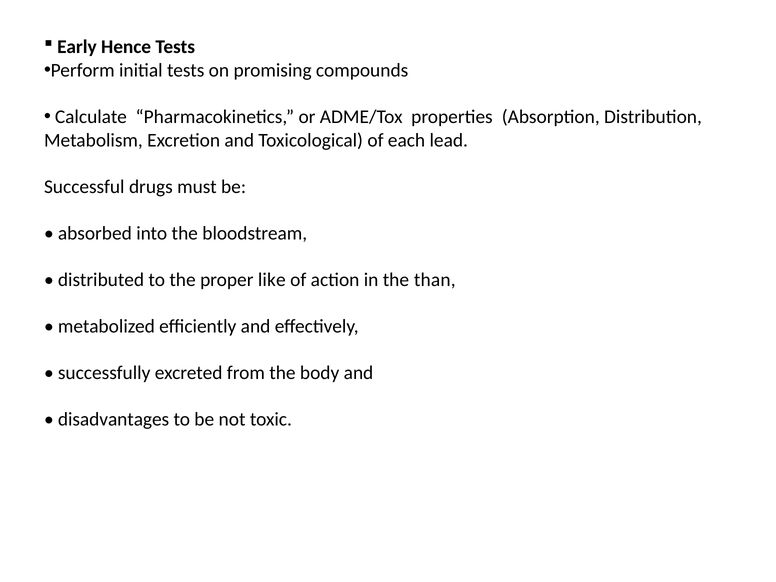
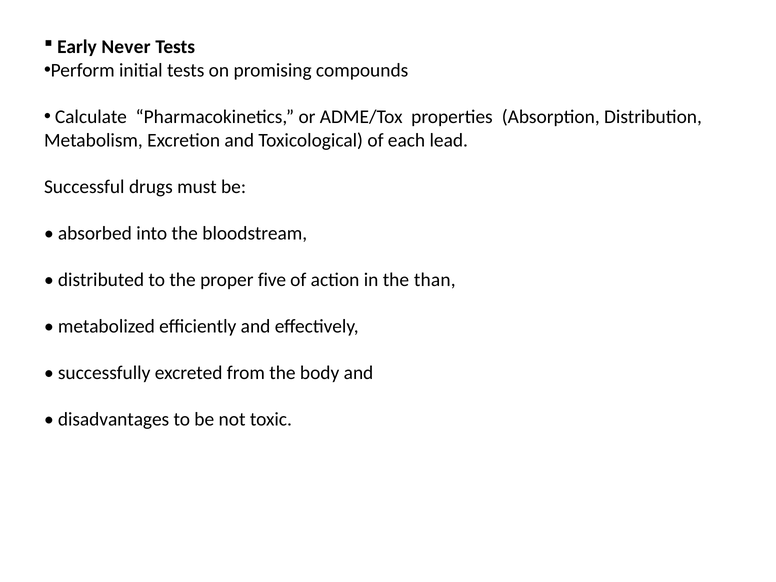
Hence: Hence -> Never (126, 47)
like: like -> five (272, 280)
